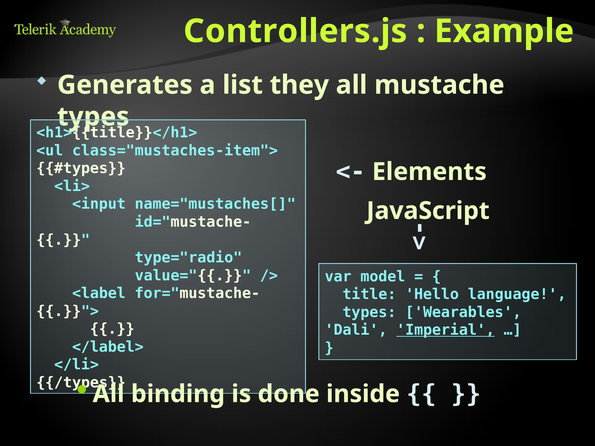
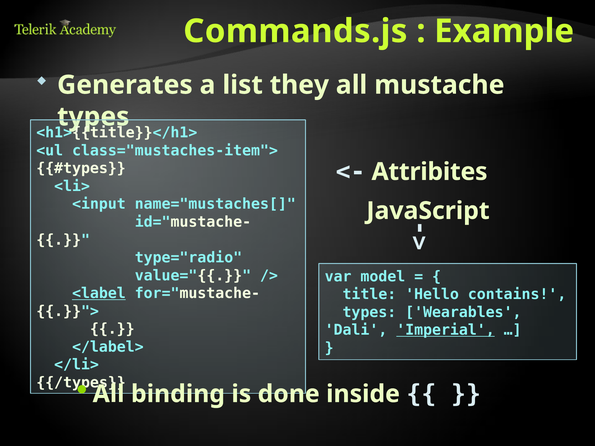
Controllers.js: Controllers.js -> Commands.js (295, 31)
Elements: Elements -> Attribites (430, 172)
<label underline: none -> present (99, 293)
language: language -> contains (517, 294)
